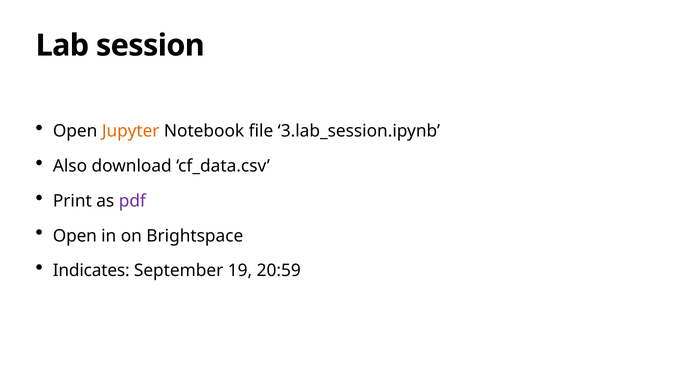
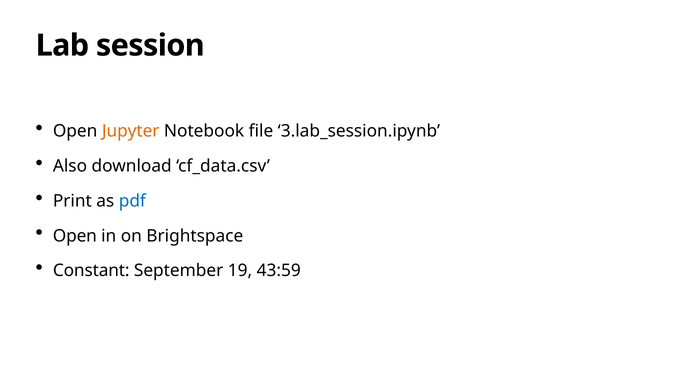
pdf colour: purple -> blue (132, 201)
Indicates: Indicates -> Constant (91, 270)
20:59: 20:59 -> 43:59 (279, 270)
